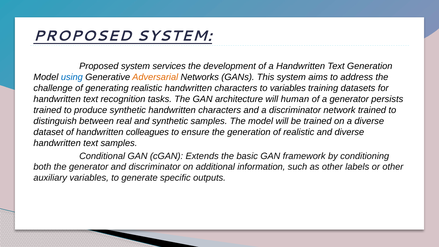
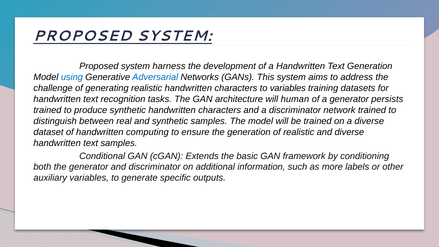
services: services -> harness (169, 66)
Adversarial colour: orange -> blue (155, 77)
colleagues: colleagues -> computing (147, 132)
as other: other -> more (332, 167)
